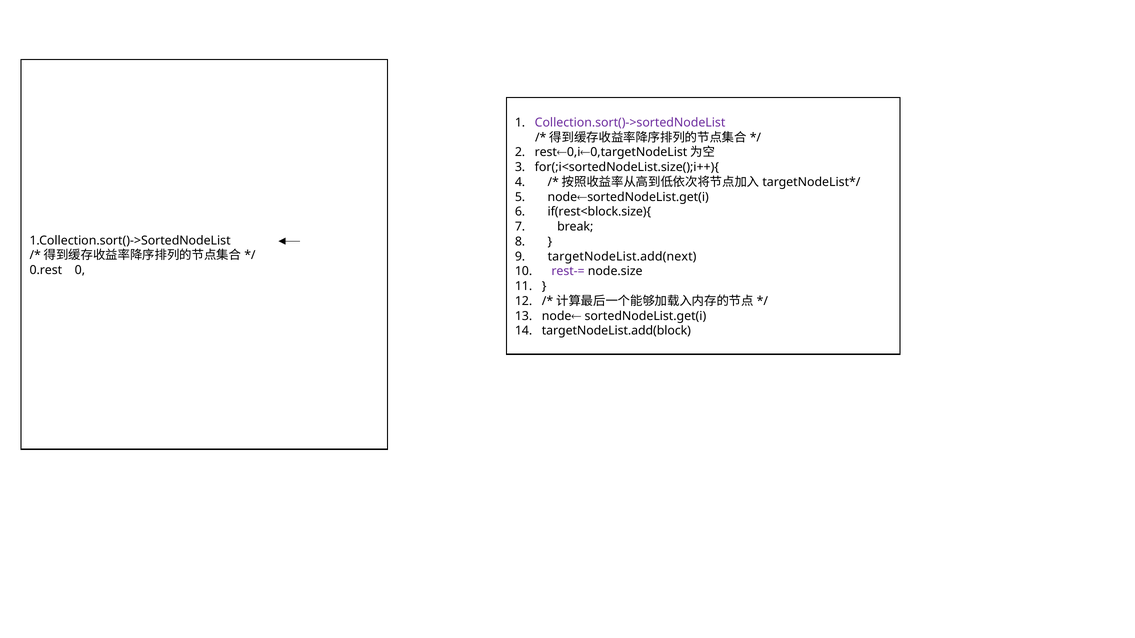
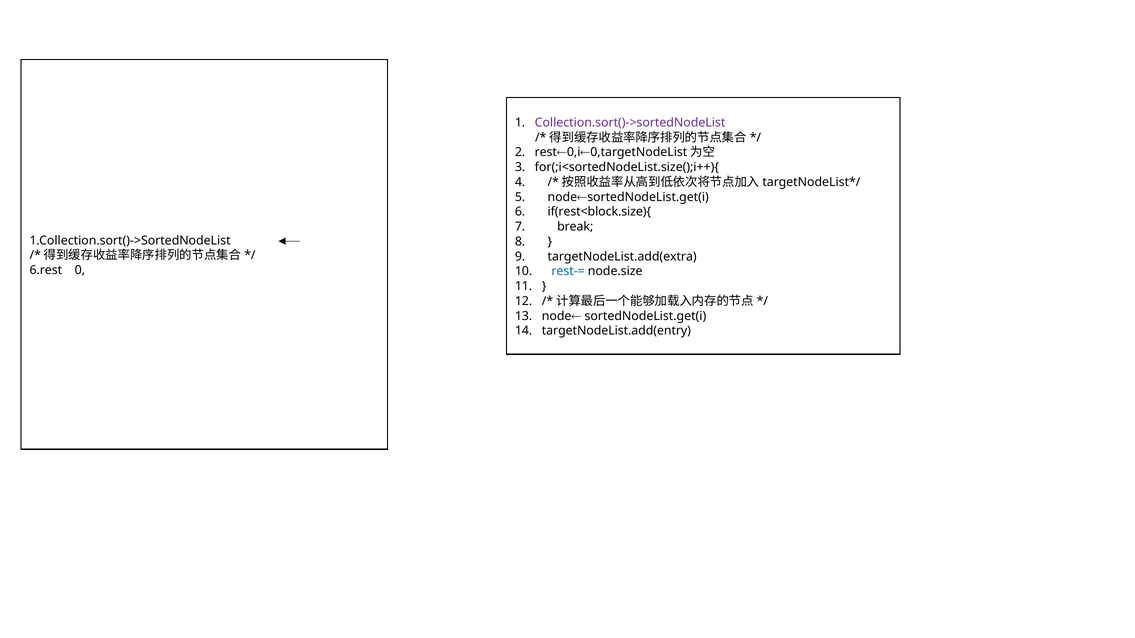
targetNodeList.add(next: targetNodeList.add(next -> targetNodeList.add(extra (622, 257)
0.rest: 0.rest -> 6.rest (46, 270)
rest-= colour: purple -> blue (568, 271)
targetNodeList.add(block: targetNodeList.add(block -> targetNodeList.add(entry (616, 331)
